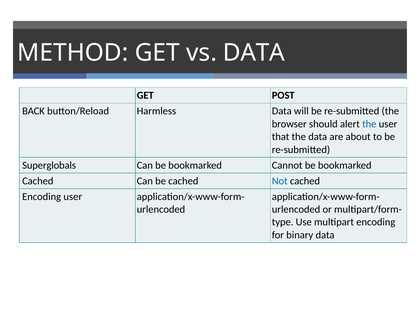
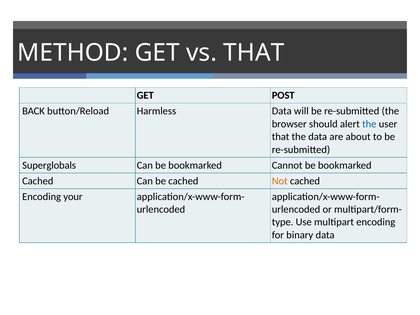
vs DATA: DATA -> THAT (254, 53)
Not colour: blue -> orange (280, 181)
Encoding user: user -> your (73, 197)
